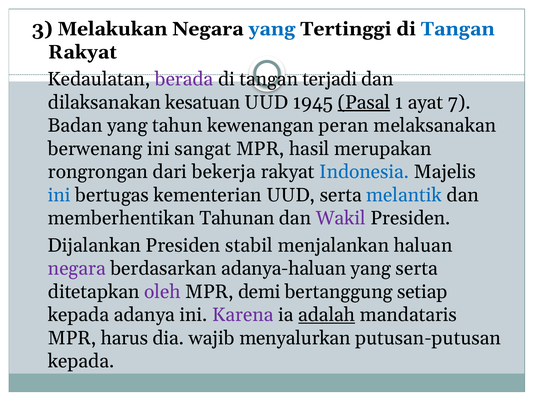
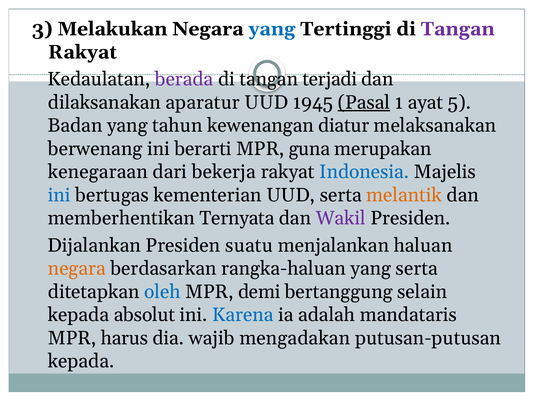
Tangan colour: blue -> purple (458, 29)
kesatuan: kesatuan -> aparatur (203, 102)
7: 7 -> 5 (459, 102)
peran: peran -> diatur (344, 125)
sangat: sangat -> berarti (203, 149)
hasil: hasil -> guna (309, 149)
rongrongan: rongrongan -> kenegaraan (98, 172)
melantik colour: blue -> orange (404, 195)
Tahunan: Tahunan -> Ternyata (237, 218)
stabil: stabil -> suatu (249, 245)
negara colour: purple -> orange (77, 268)
adanya-haluan: adanya-haluan -> rangka-haluan (284, 268)
oleh colour: purple -> blue (162, 291)
setiap: setiap -> selain (422, 291)
adanya: adanya -> absolut (144, 314)
Karena colour: purple -> blue (243, 314)
adalah underline: present -> none (327, 314)
menyalurkan: menyalurkan -> mengadakan (295, 338)
